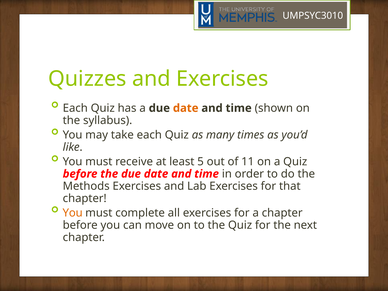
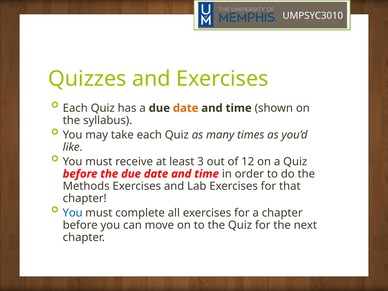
5: 5 -> 3 (201, 162)
11: 11 -> 12 (248, 162)
You colour: orange -> blue (73, 213)
